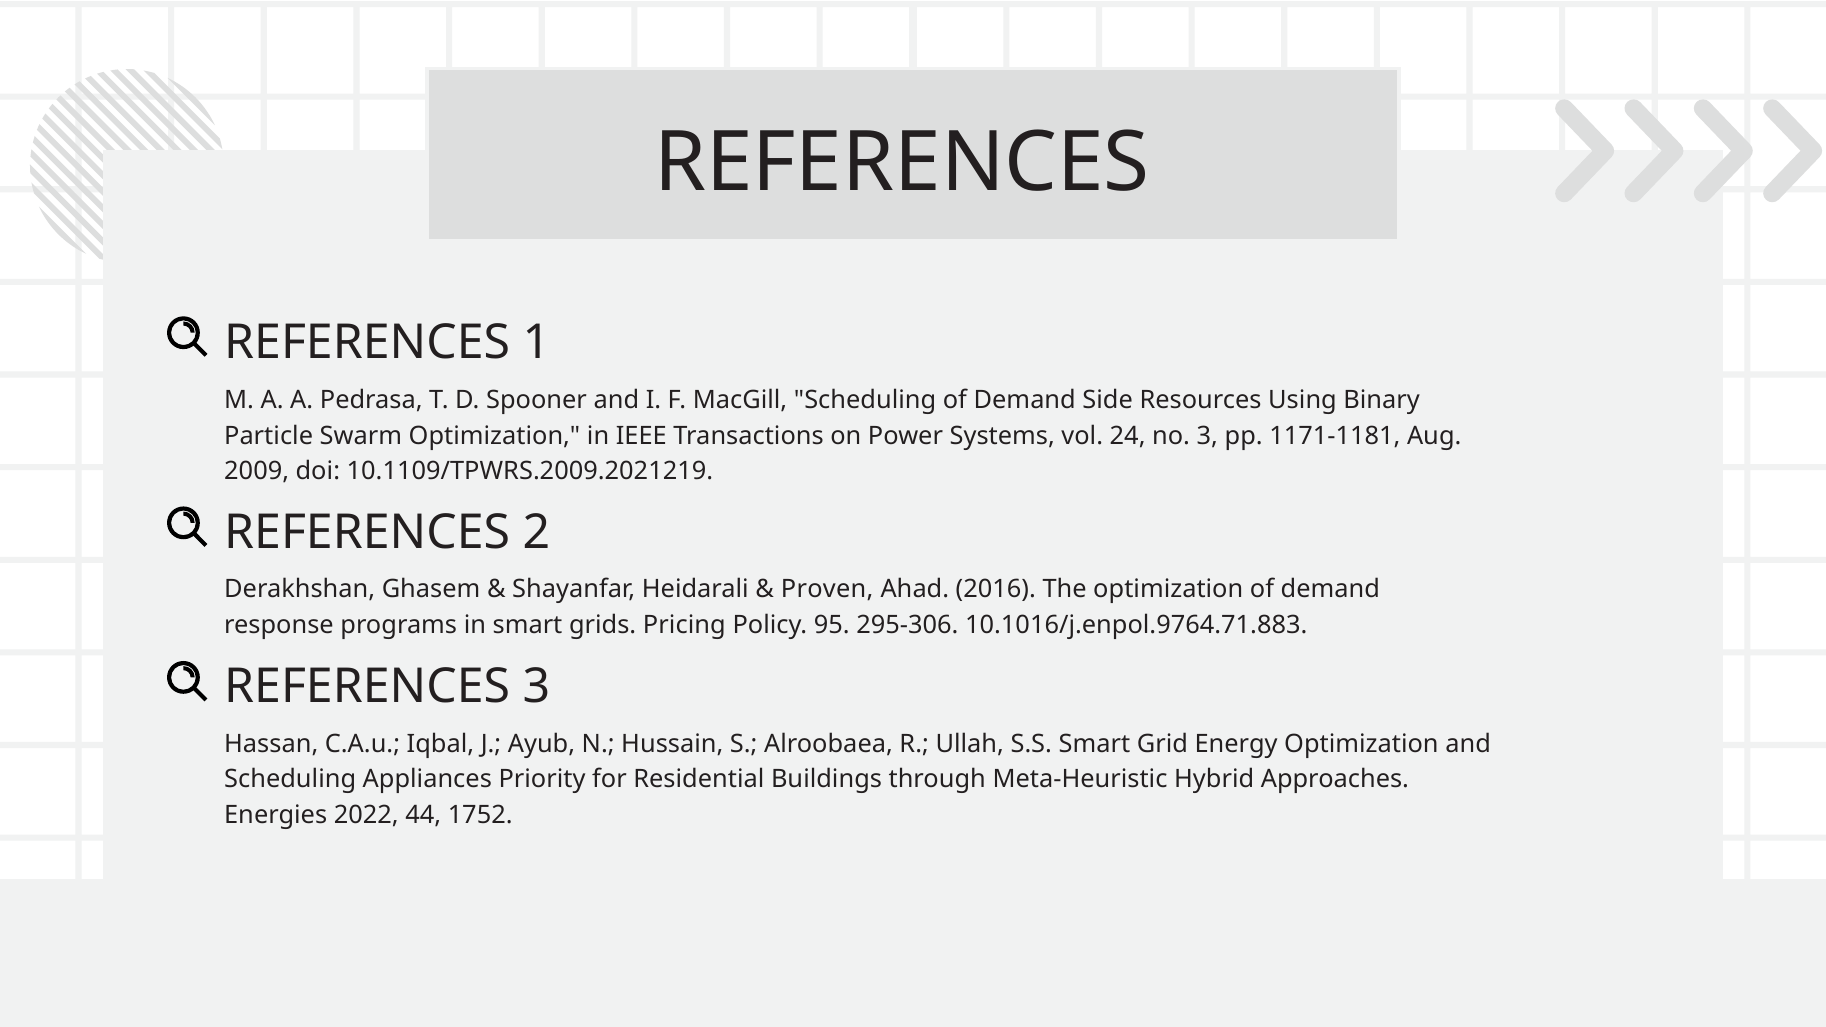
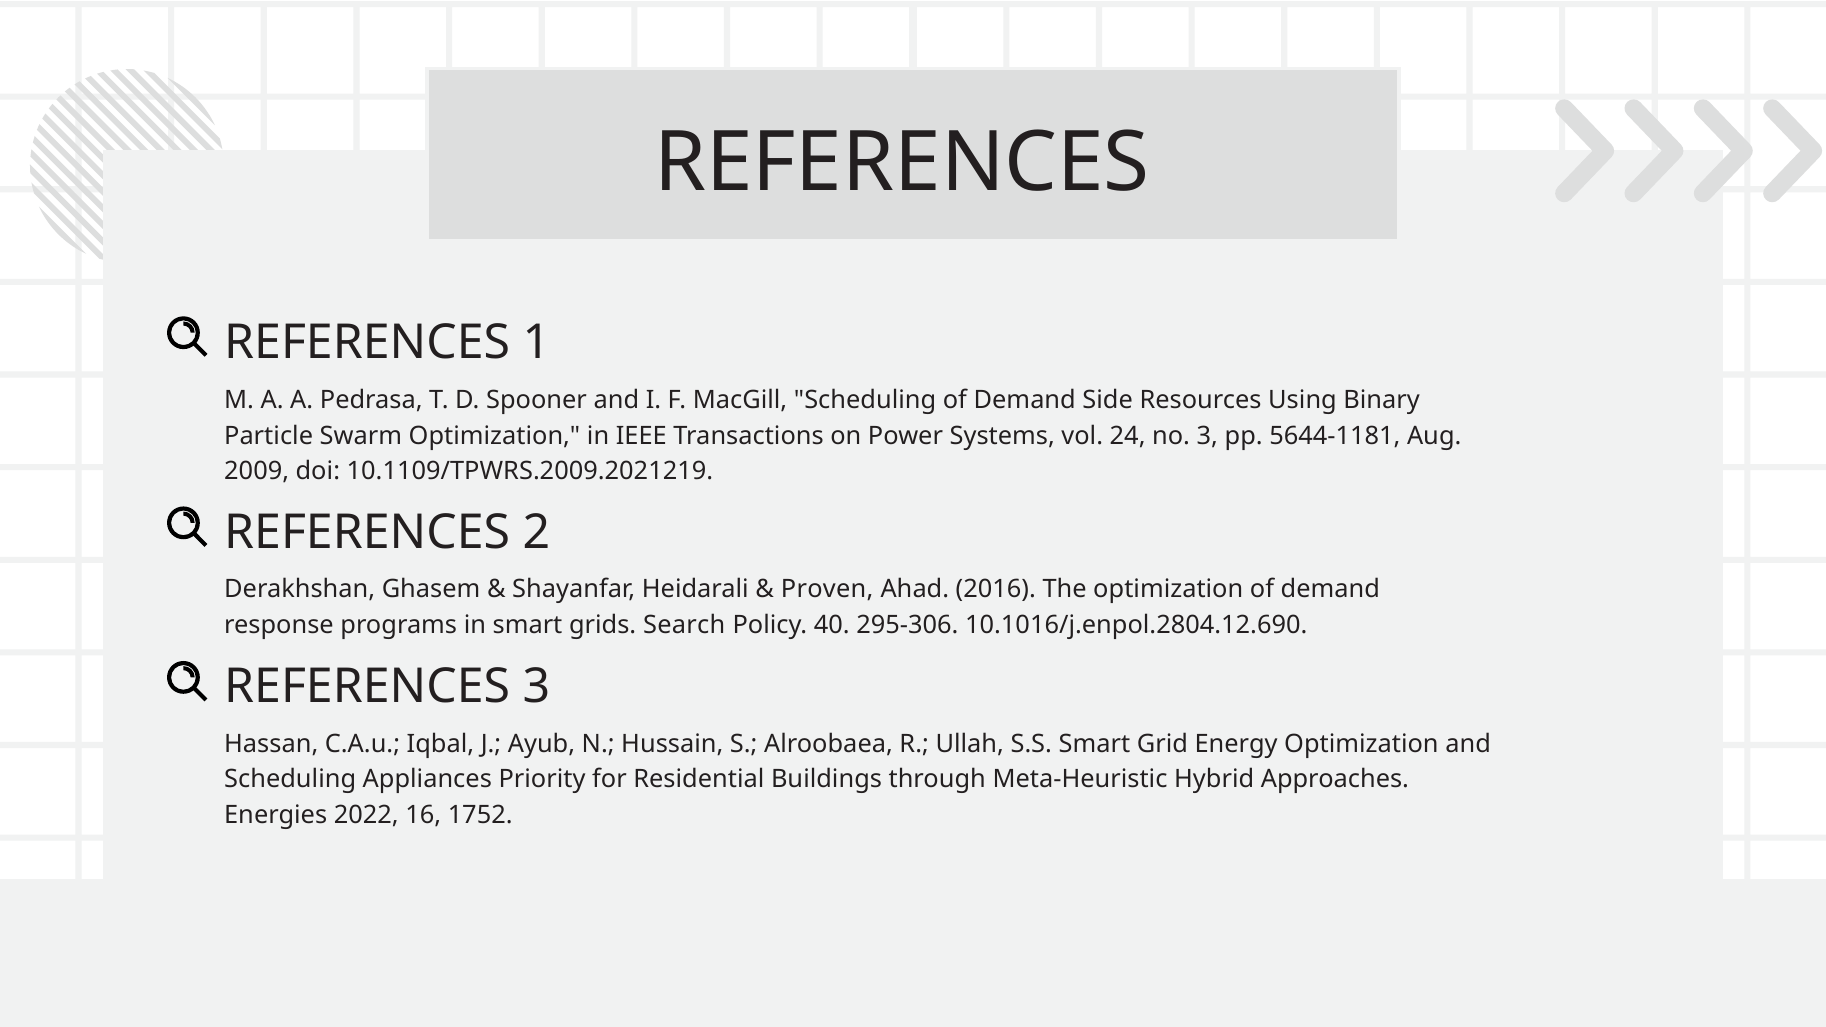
1171-1181: 1171-1181 -> 5644-1181 (1335, 436)
Pricing: Pricing -> Search (684, 625)
95: 95 -> 40 (832, 625)
10.1016/j.enpol.9764.71.883: 10.1016/j.enpol.9764.71.883 -> 10.1016/j.enpol.2804.12.690 (1136, 625)
44: 44 -> 16 (423, 815)
